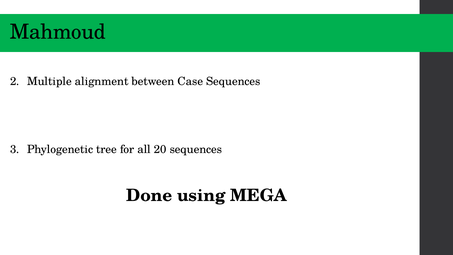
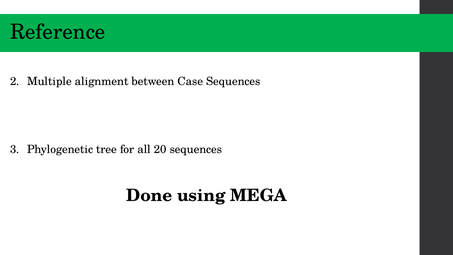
Mahmoud: Mahmoud -> Reference (58, 32)
